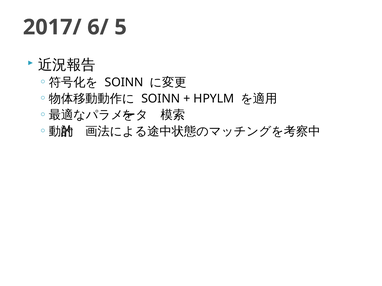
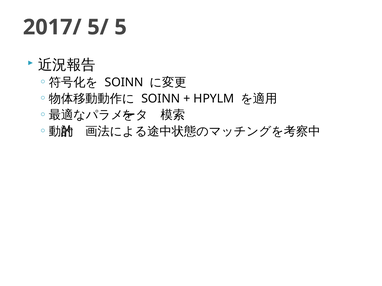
6/: 6/ -> 5/ (98, 27)
